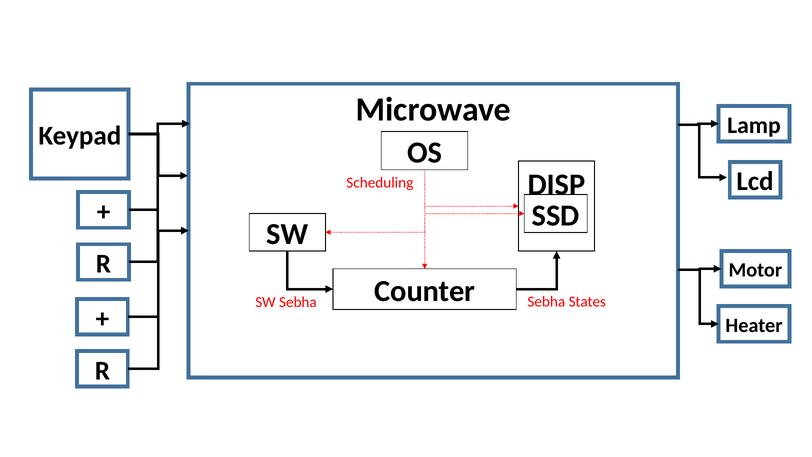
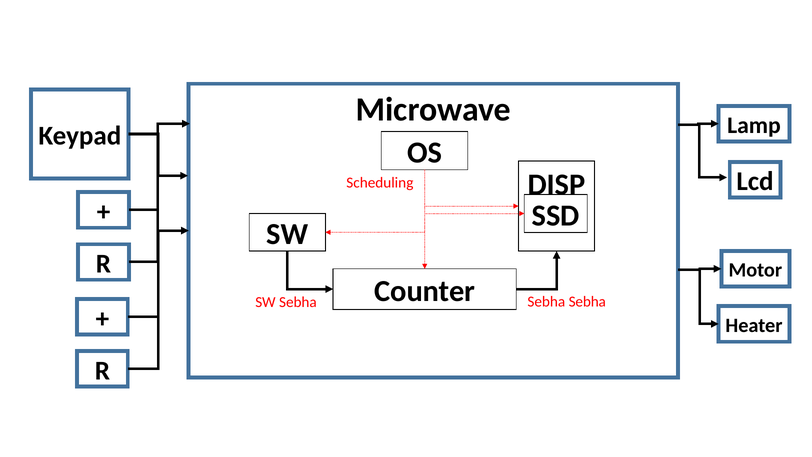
States: States -> Sebha (587, 302)
